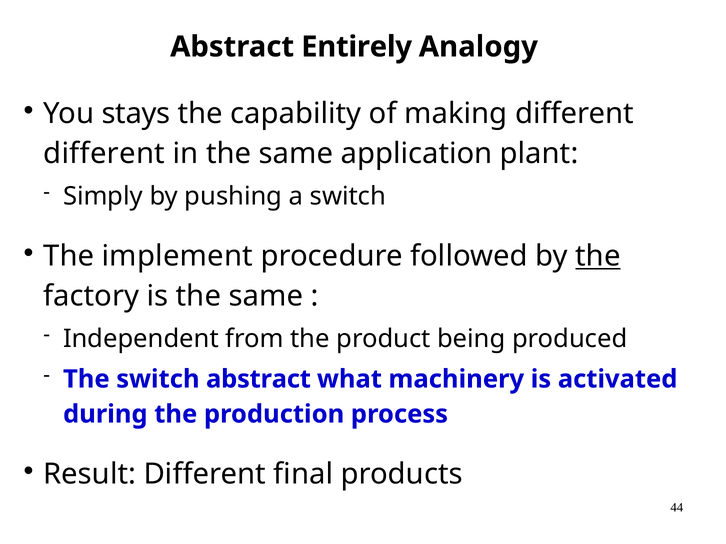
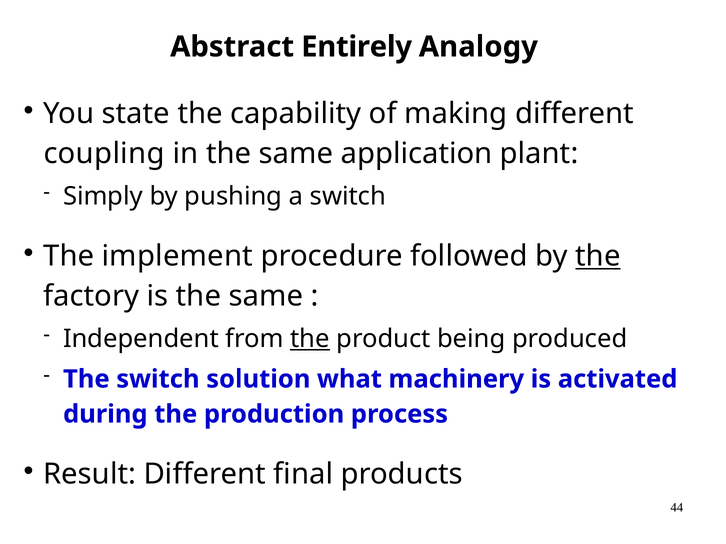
stays: stays -> state (136, 114)
different: different -> coupling (104, 154)
the underline: none -> present (310, 339)
switch abstract: abstract -> solution (258, 379)
